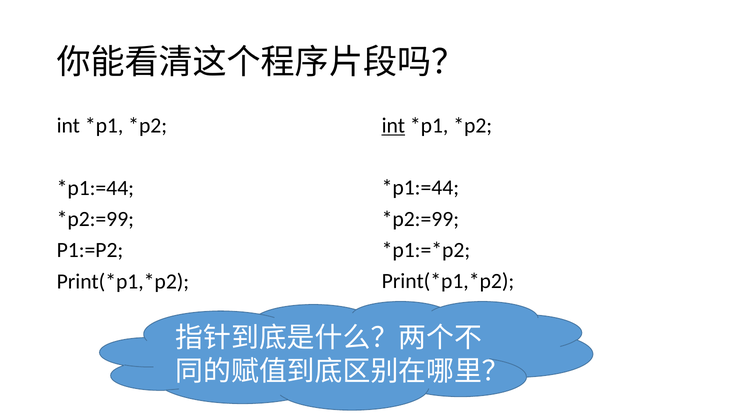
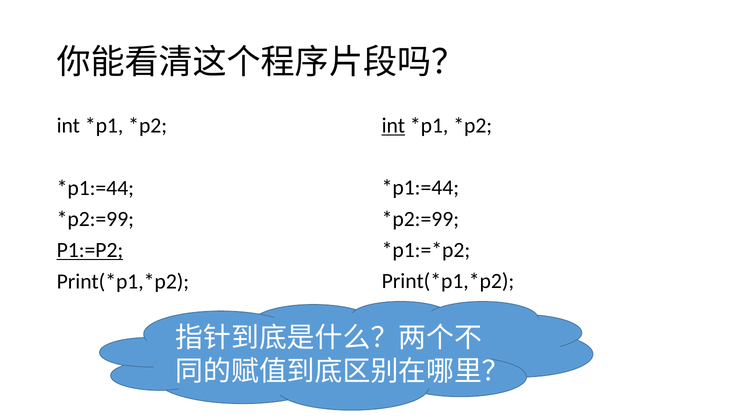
P1:=P2 underline: none -> present (90, 250)
